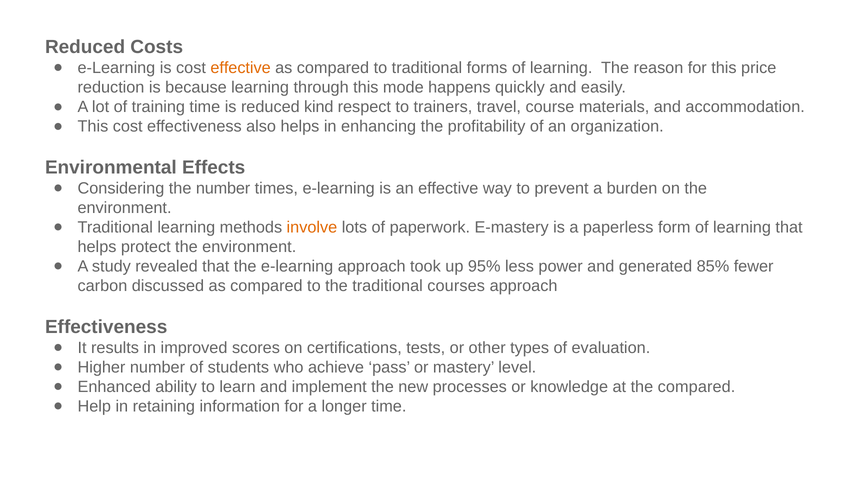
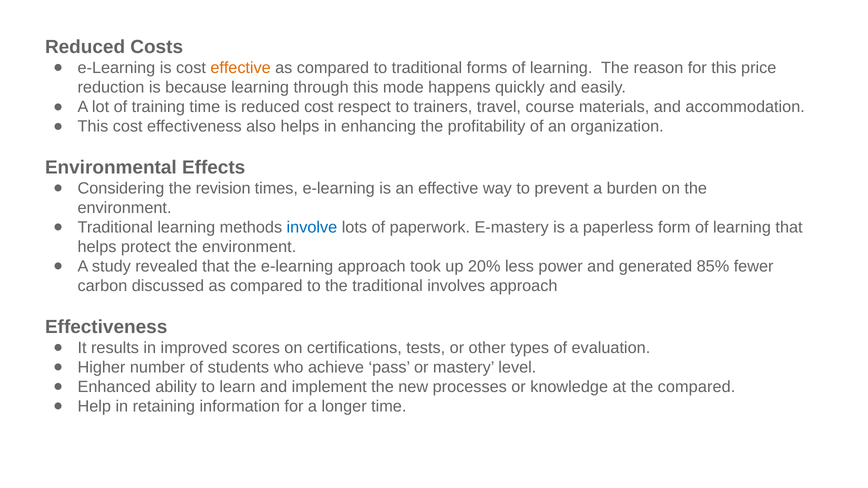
reduced kind: kind -> cost (319, 107)
the number: number -> revision (223, 188)
involve colour: orange -> blue (312, 228)
95%: 95% -> 20% (484, 267)
courses: courses -> involves (456, 286)
